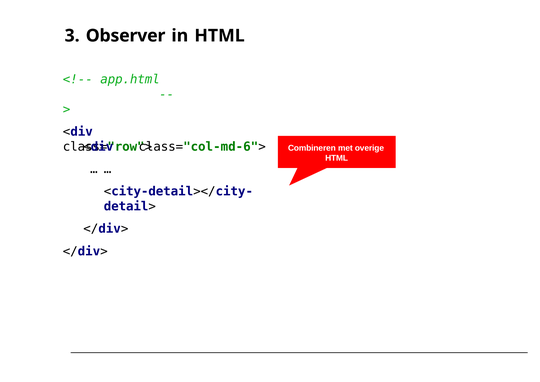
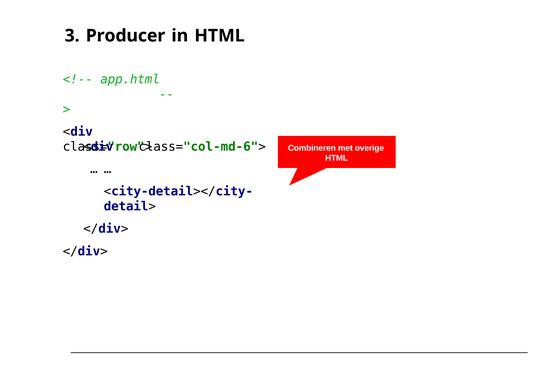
Observer: Observer -> Producer (126, 36)
